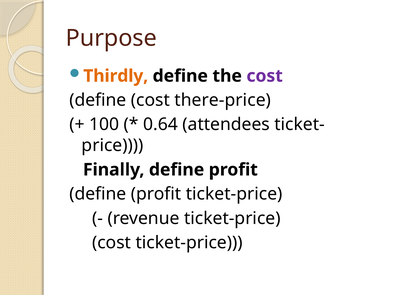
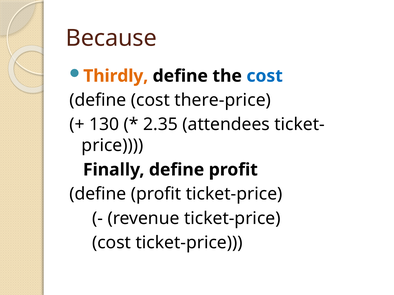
Purpose: Purpose -> Because (111, 38)
cost colour: purple -> blue (265, 76)
100: 100 -> 130 (104, 125)
0.64: 0.64 -> 2.35 (161, 125)
